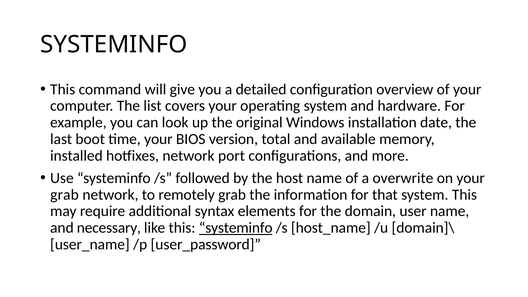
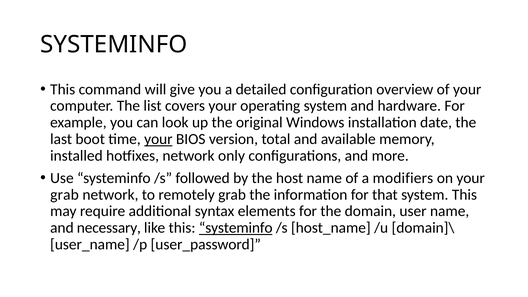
your underline: none -> present (158, 139)
port: port -> only (232, 156)
overwrite: overwrite -> modifiers (403, 178)
